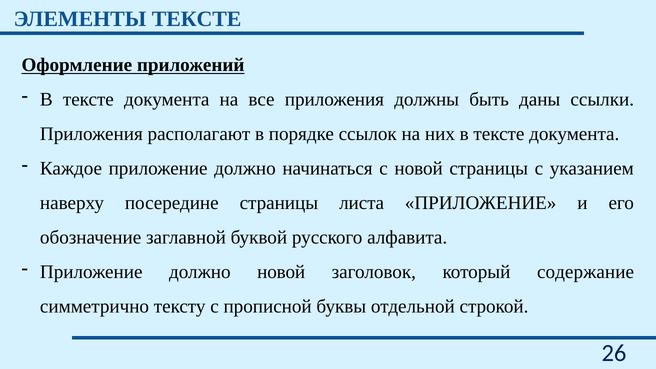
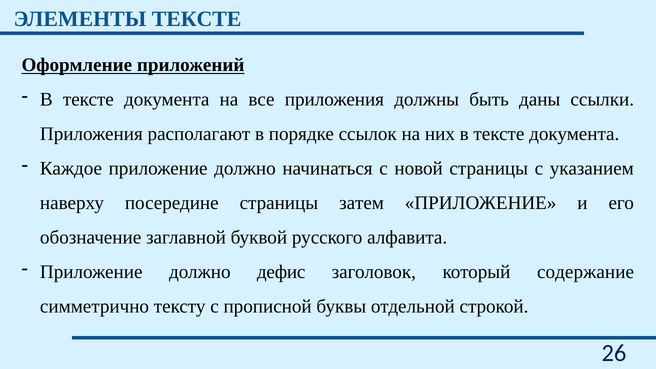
листа: листа -> затем (362, 203)
должно новой: новой -> дефис (281, 272)
